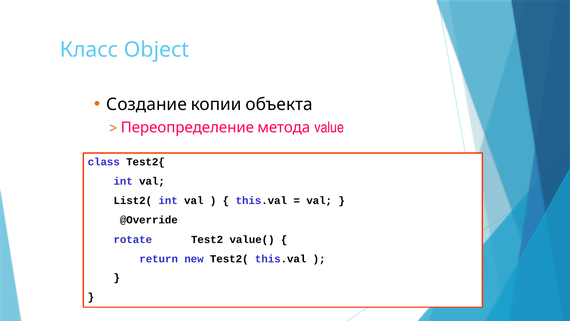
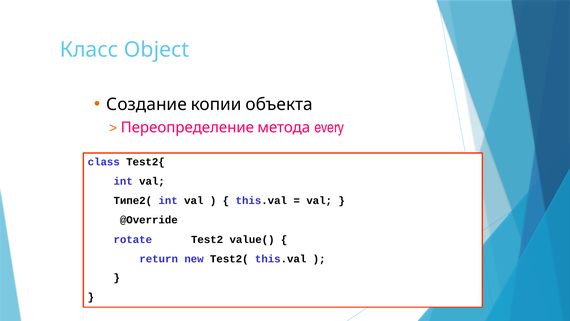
value: value -> every (329, 127)
List2(: List2( -> Типе2( (133, 200)
